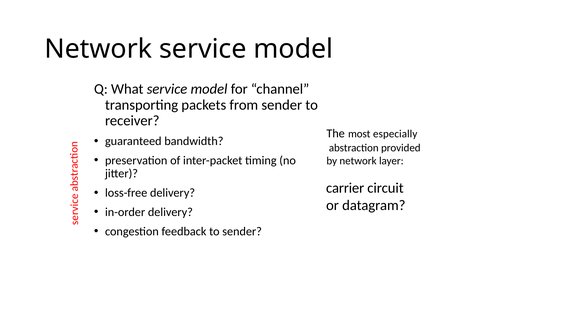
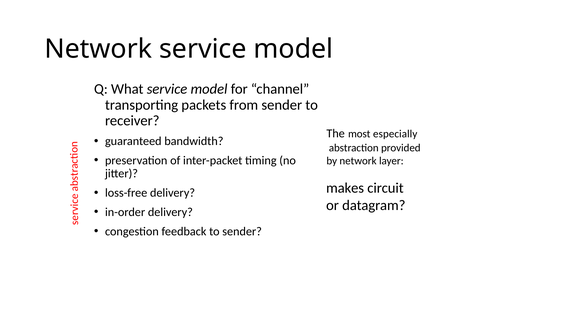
carrier: carrier -> makes (345, 188)
